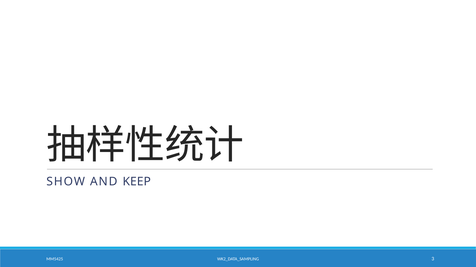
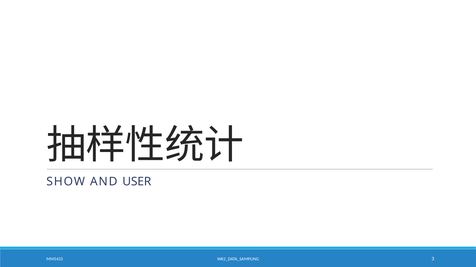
KEEP: KEEP -> USER (137, 182)
